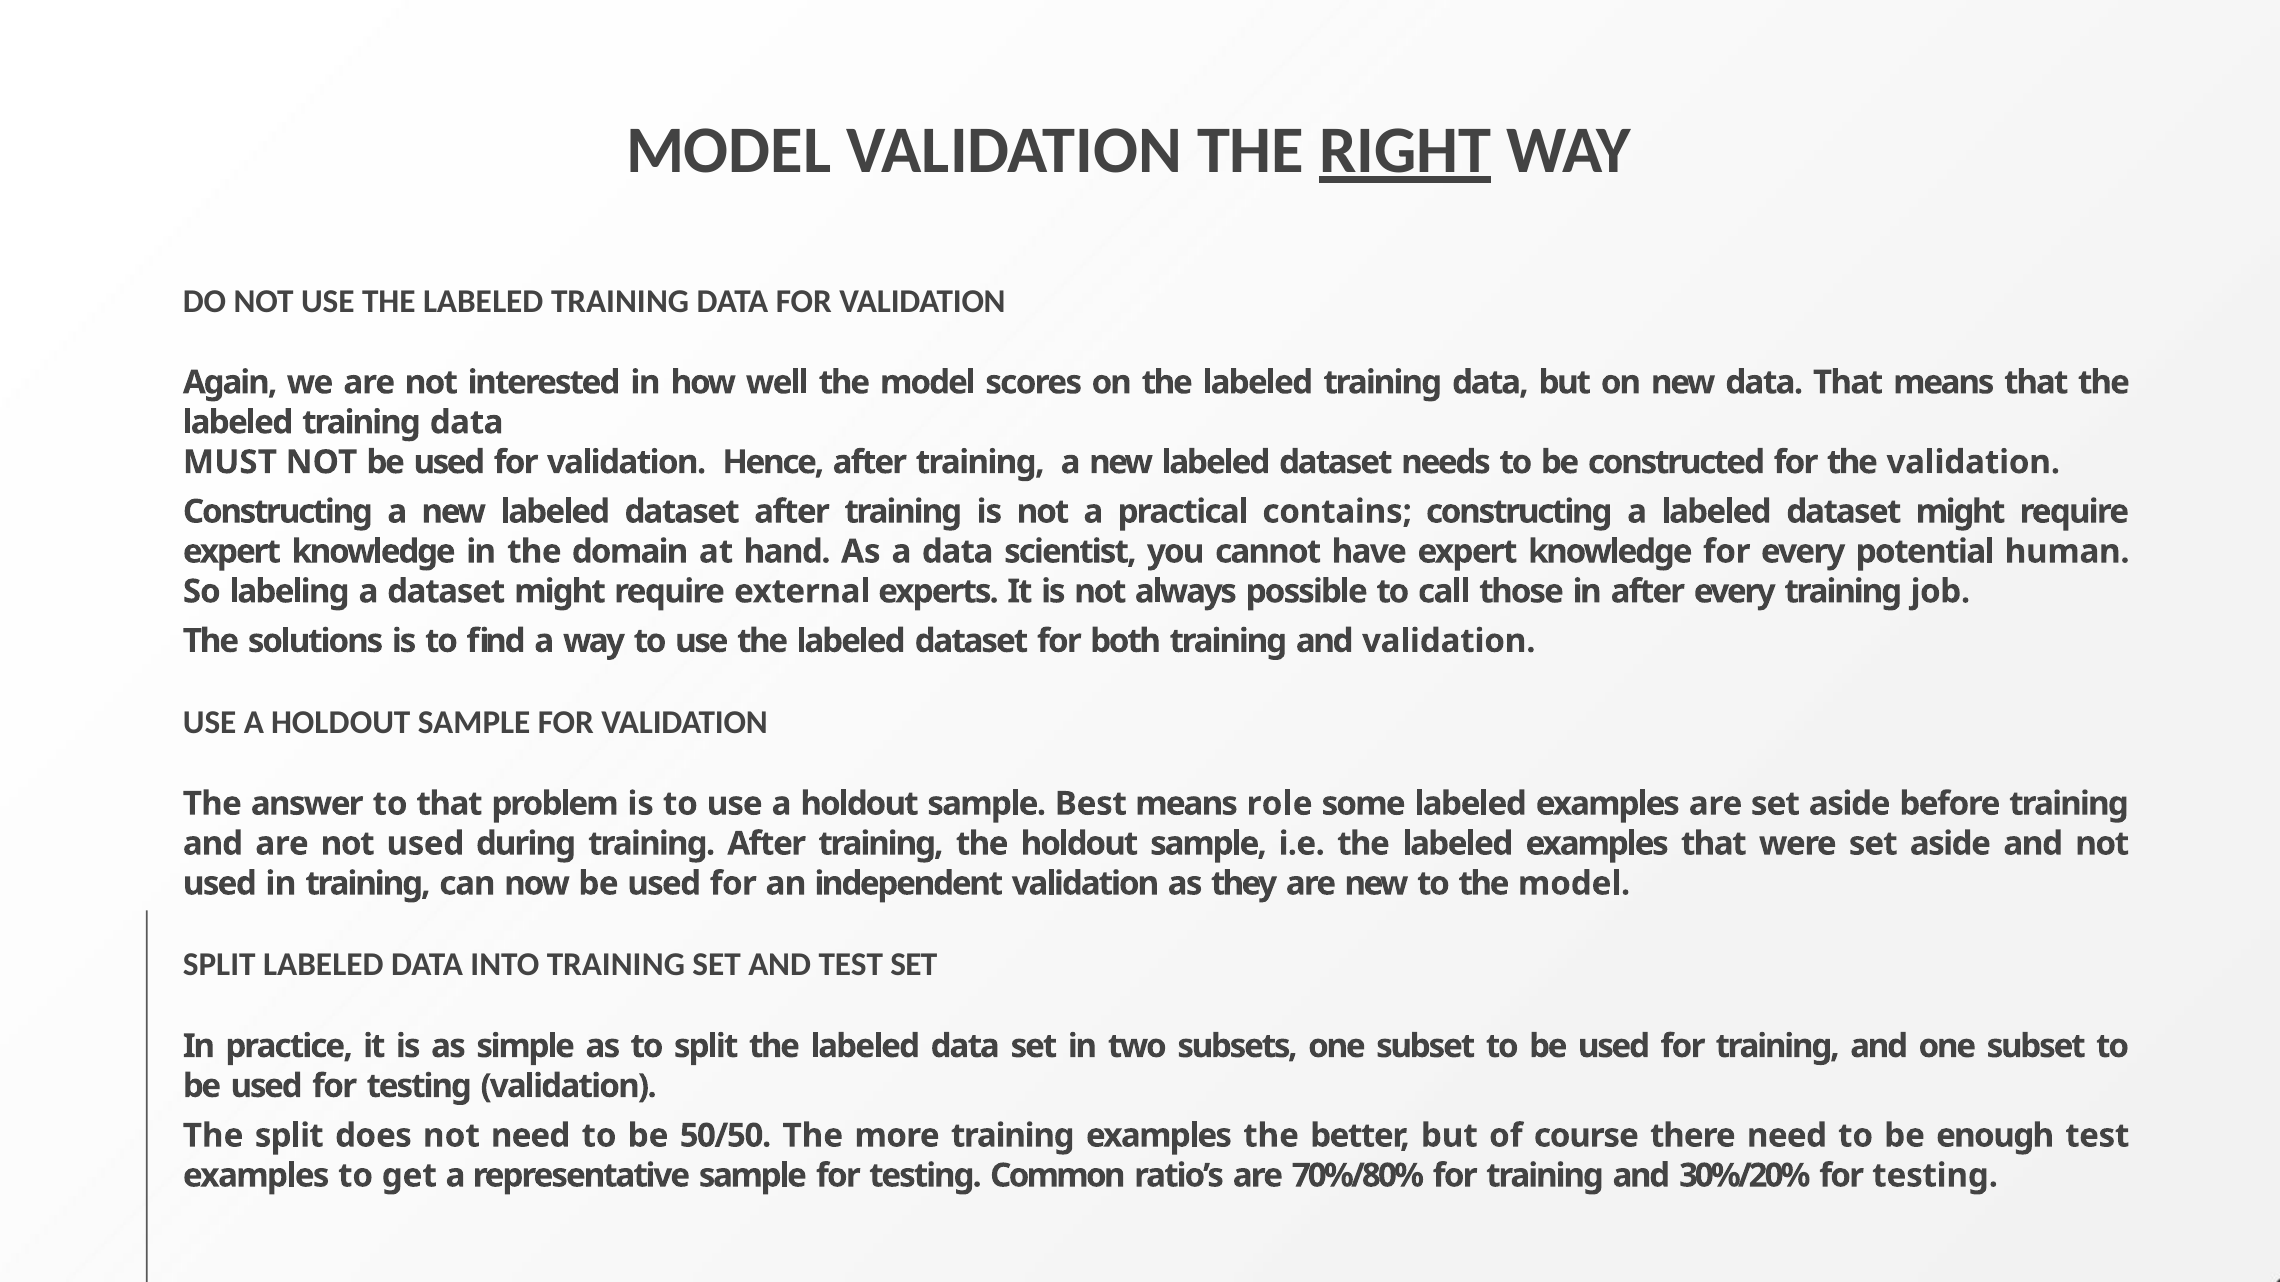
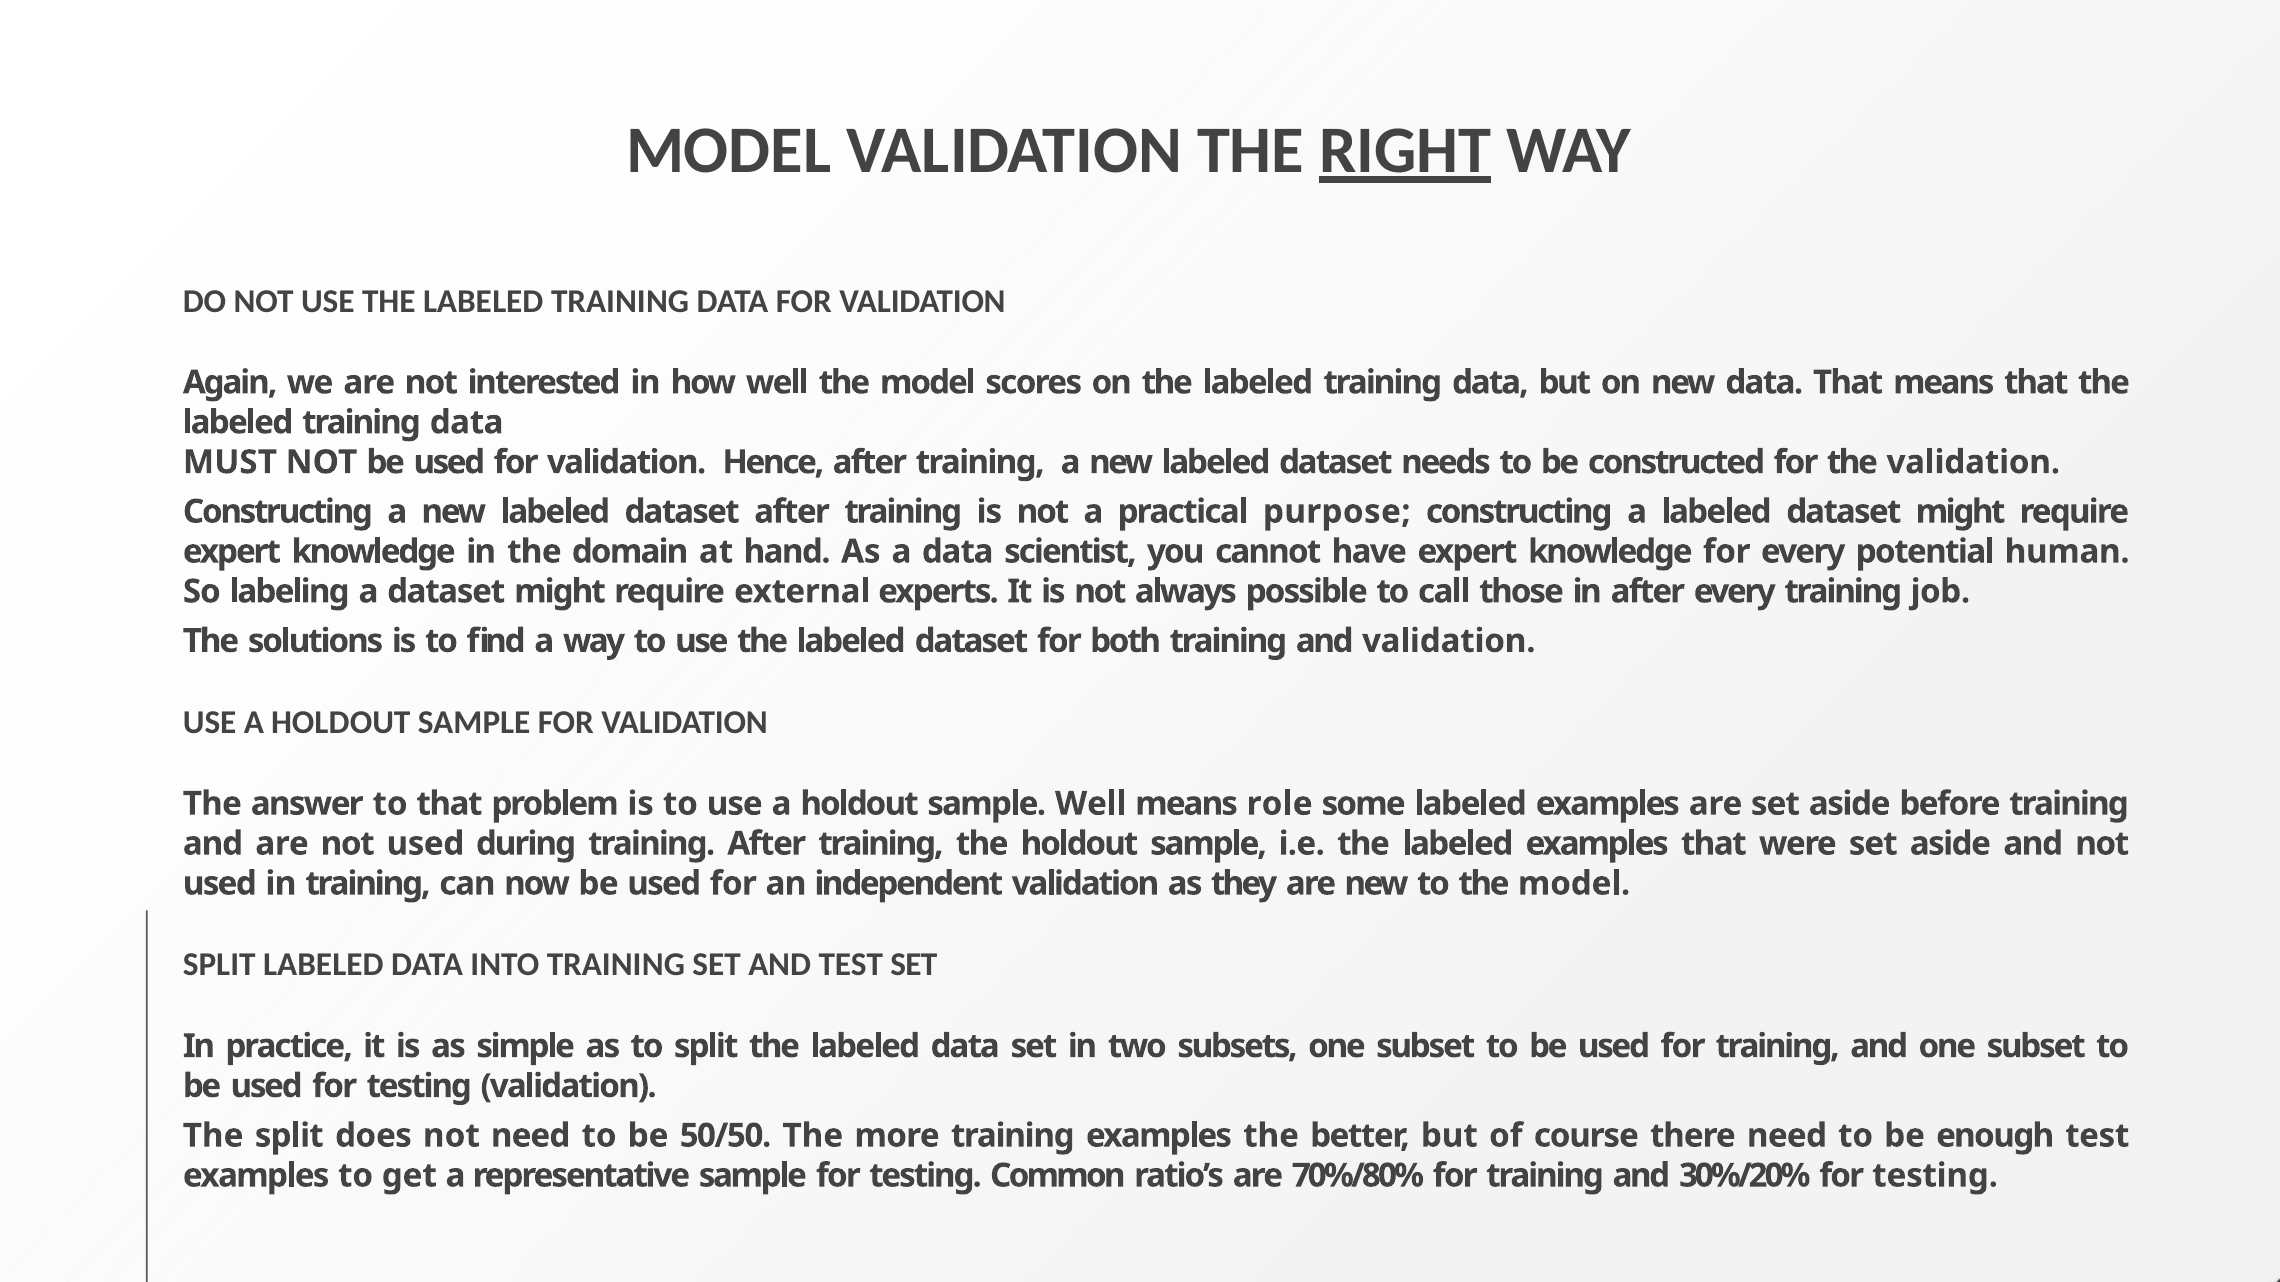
contains: contains -> purpose (1337, 512)
sample Best: Best -> Well (1091, 804)
